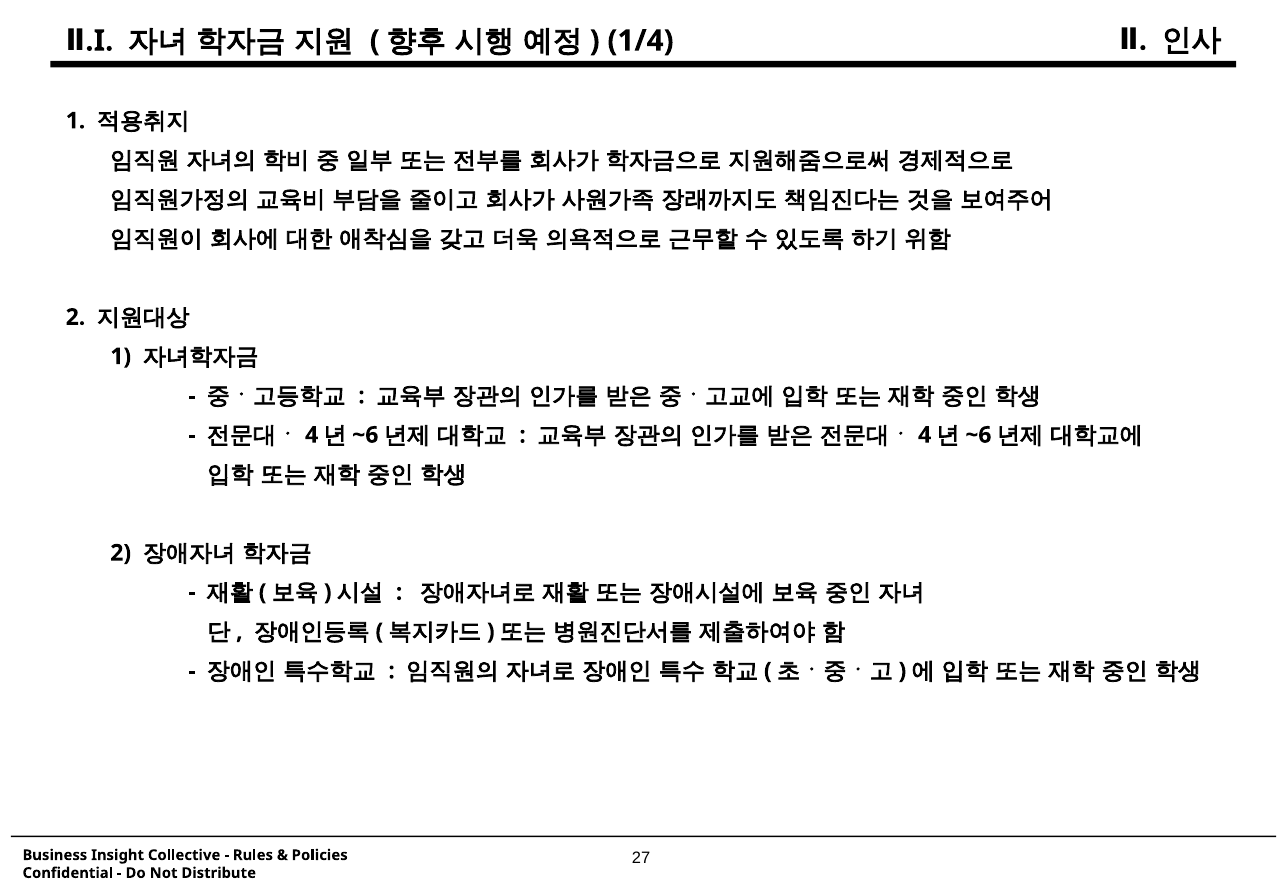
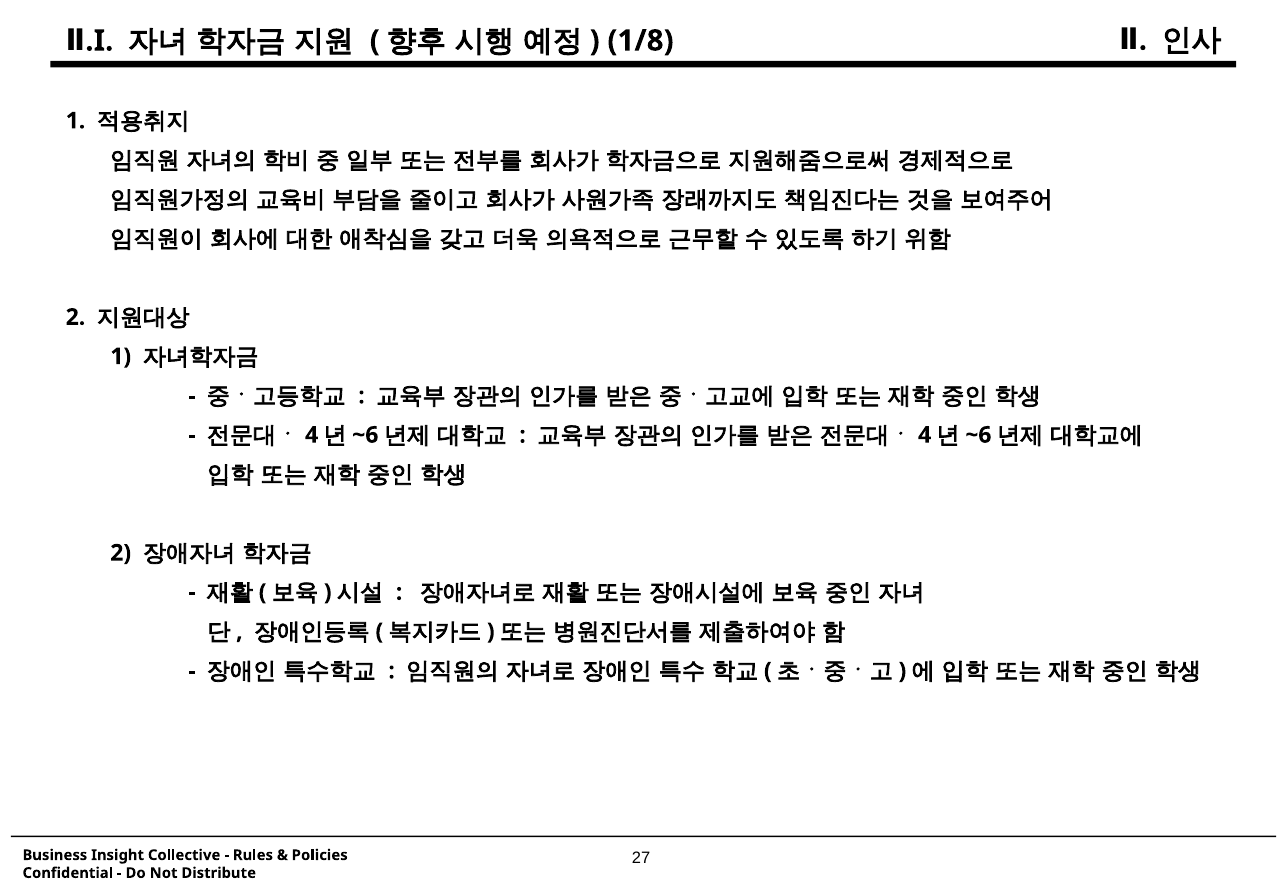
1/4: 1/4 -> 1/8 (641, 41)
